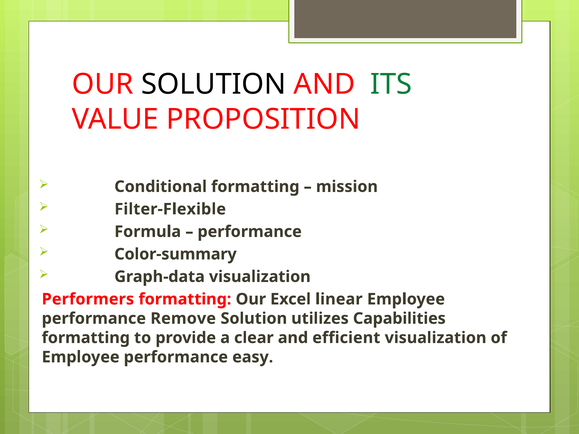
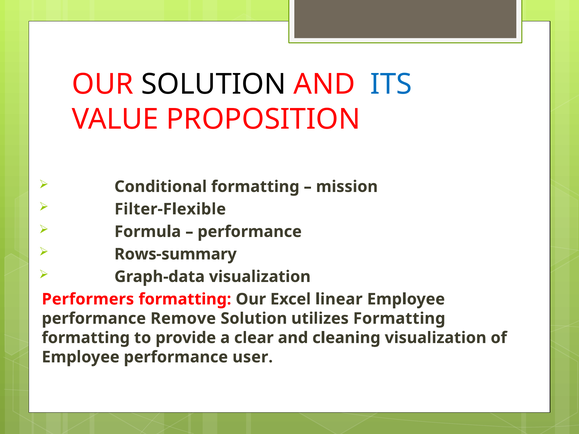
ITS colour: green -> blue (391, 84)
Color-summary: Color-summary -> Rows-summary (176, 254)
utilizes Capabilities: Capabilities -> Formatting (399, 319)
efficient: efficient -> cleaning (346, 338)
easy: easy -> user (253, 357)
